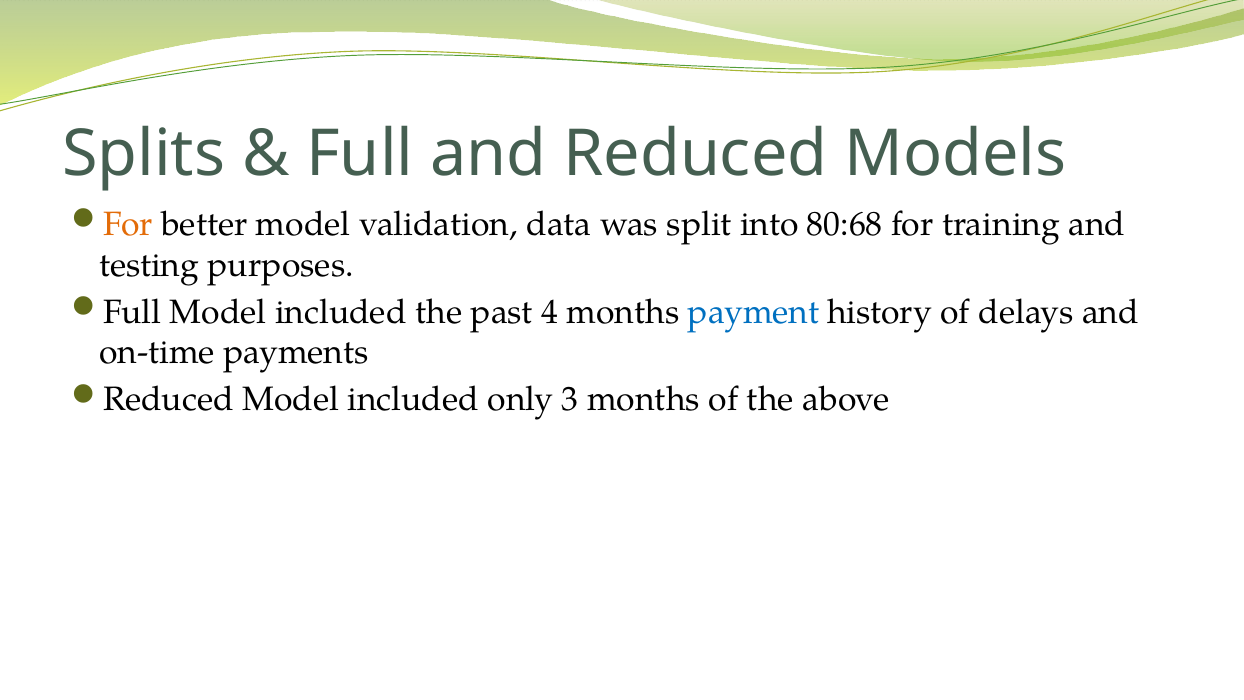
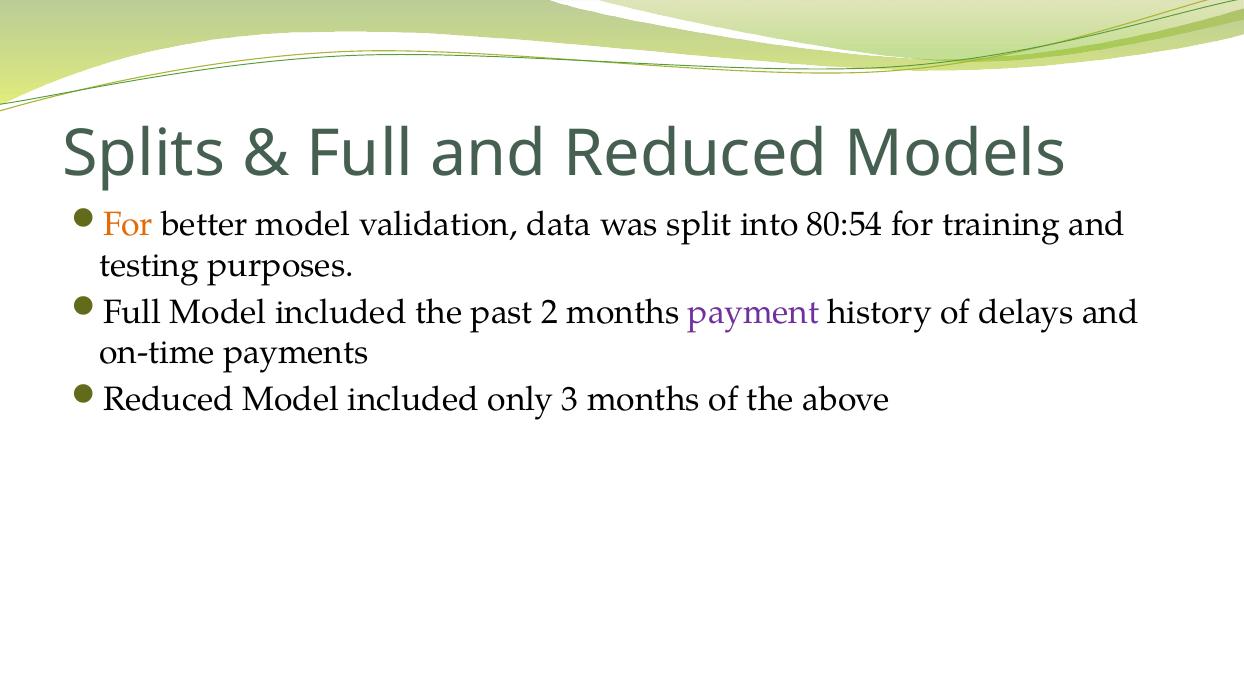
80:68: 80:68 -> 80:54 (845, 225)
4: 4 -> 2 (550, 312)
payment colour: blue -> purple (754, 312)
